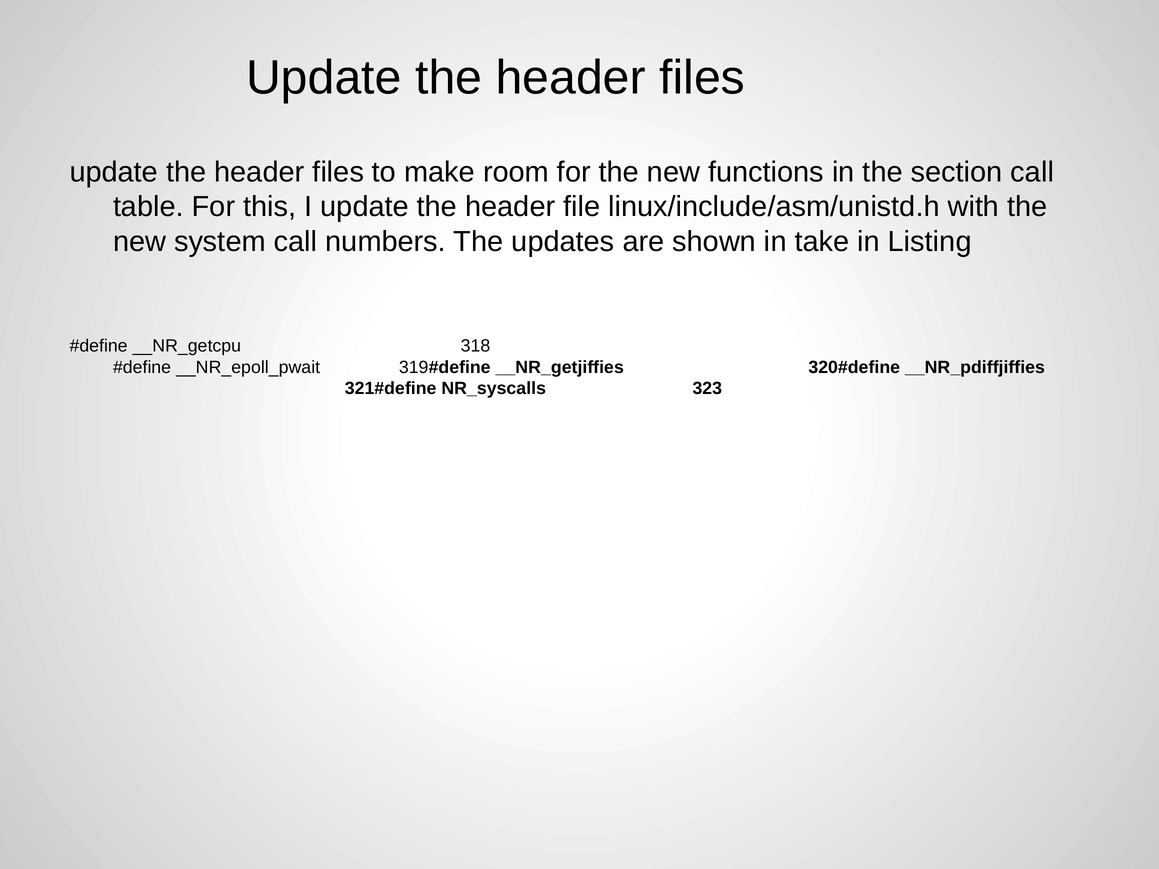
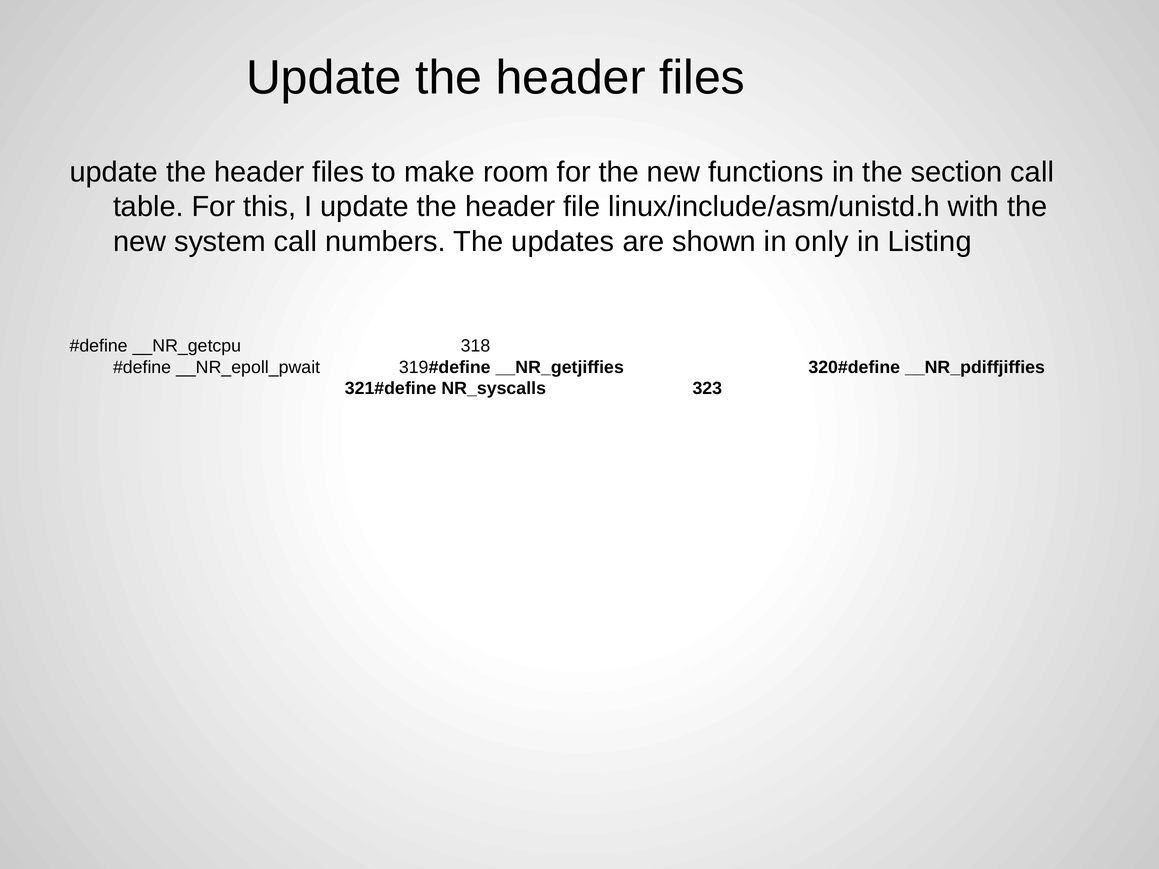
take: take -> only (822, 242)
